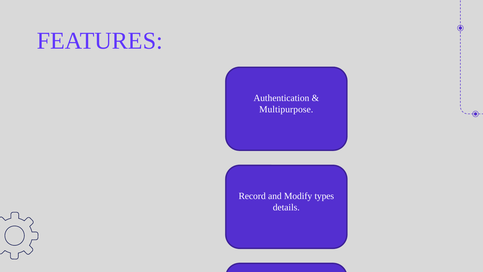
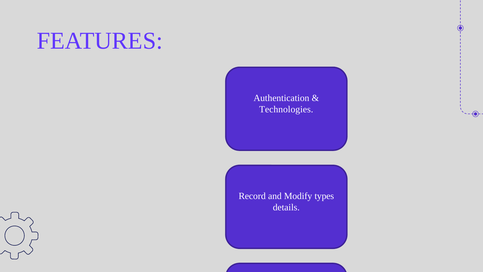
Multipurpose: Multipurpose -> Technologies (286, 109)
